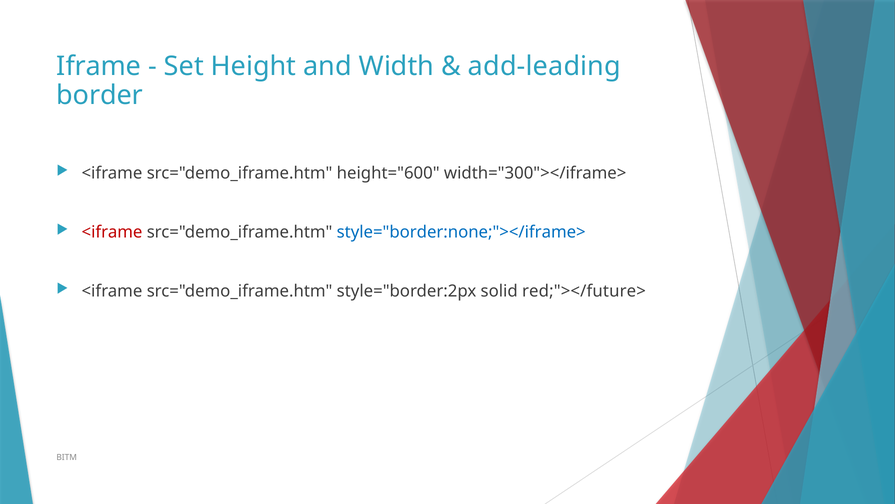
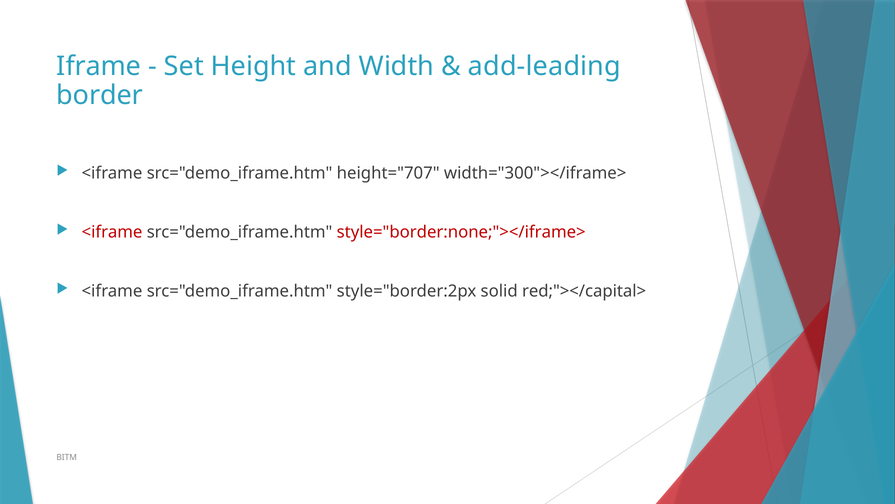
height="600: height="600 -> height="707 (388, 173)
style="border:none;"></iframe> colour: blue -> red (461, 232)
red;"></future>: red;"></future> -> red;"></capital> (584, 291)
